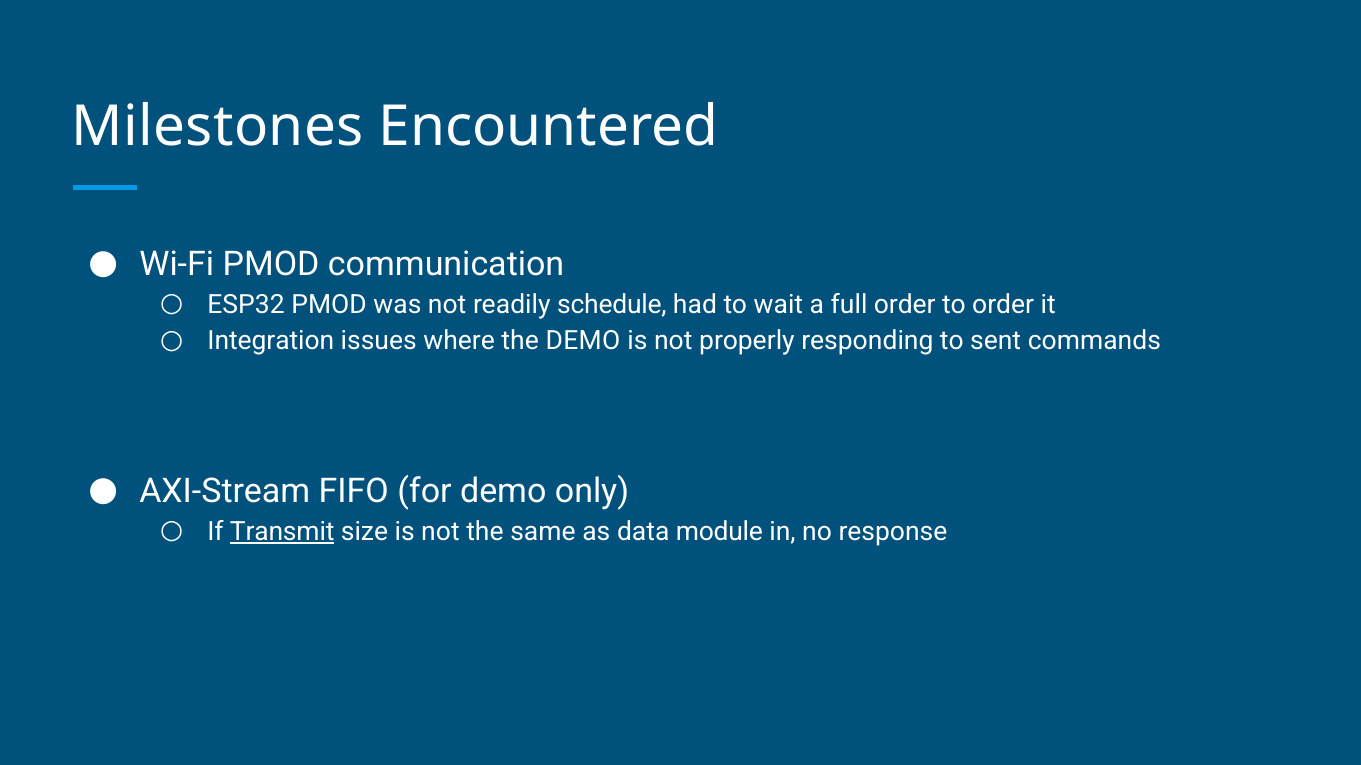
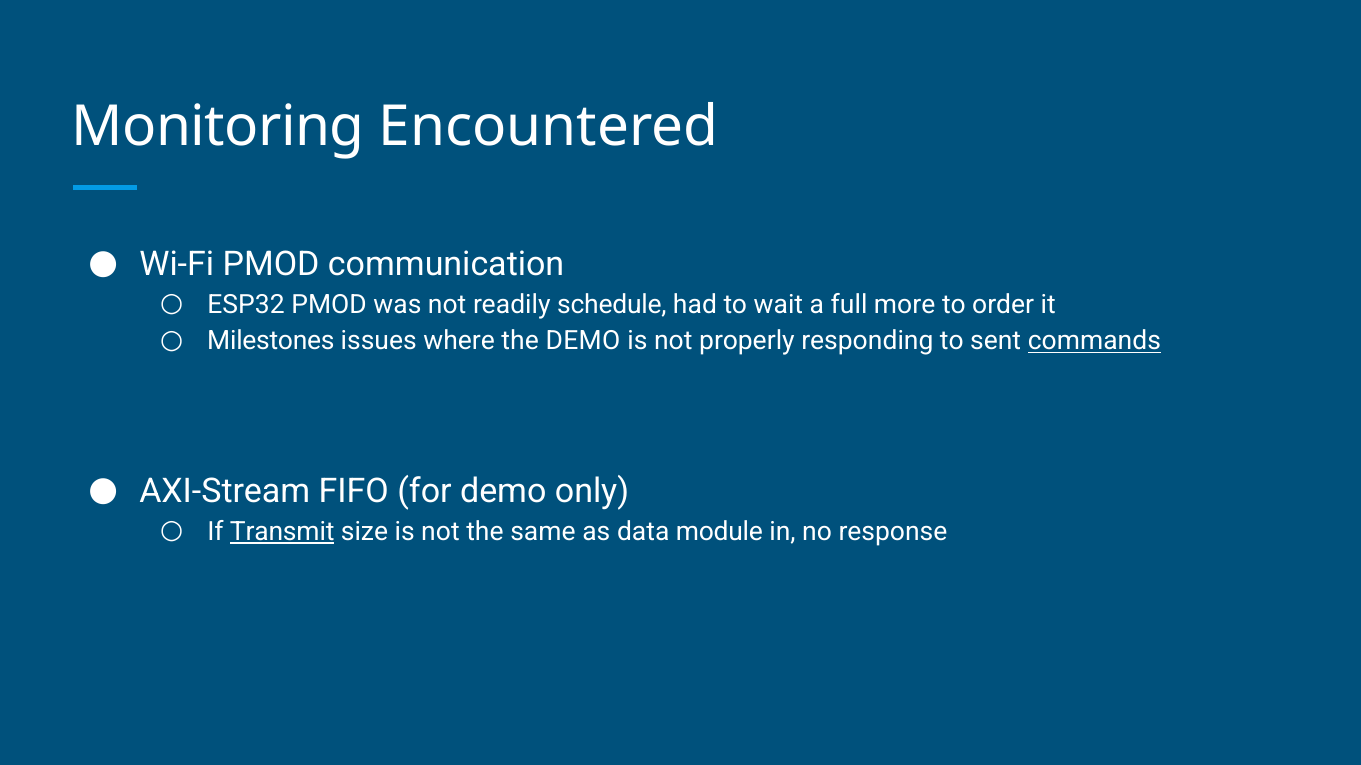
Milestones: Milestones -> Monitoring (218, 127)
full order: order -> more (905, 305)
Integration: Integration -> Milestones (271, 341)
commands underline: none -> present (1094, 341)
